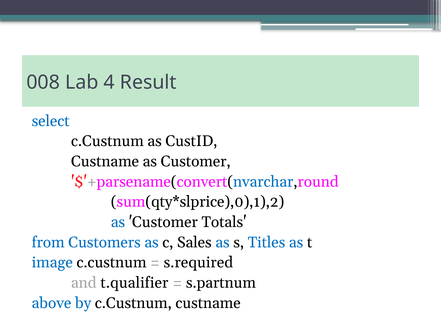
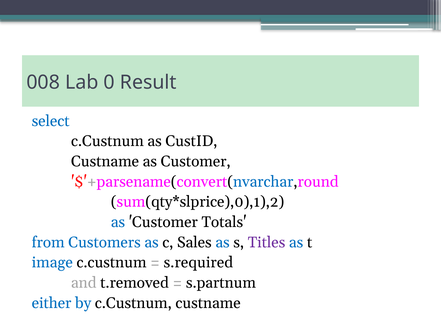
4: 4 -> 0 (109, 82)
Titles colour: blue -> purple (267, 242)
t.qualifier: t.qualifier -> t.removed (134, 283)
above: above -> either (52, 303)
